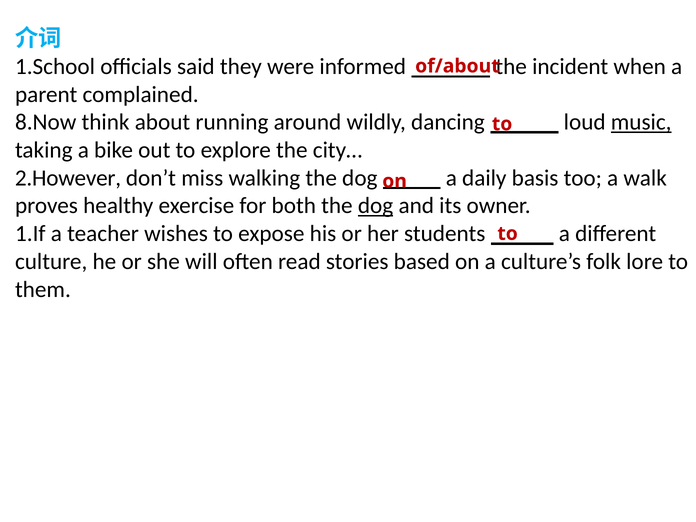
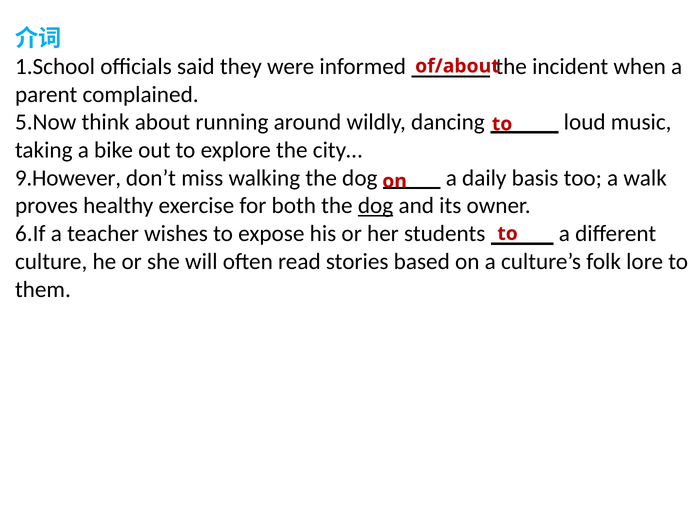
8.Now: 8.Now -> 5.Now (46, 122)
music underline: present -> none (641, 122)
2.However: 2.However -> 9.However (68, 178)
1.If: 1.If -> 6.If (30, 234)
